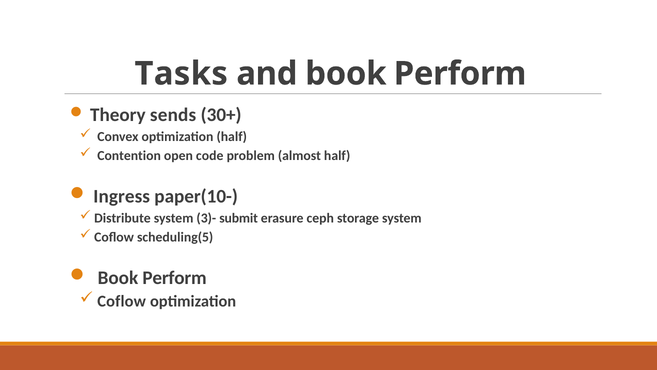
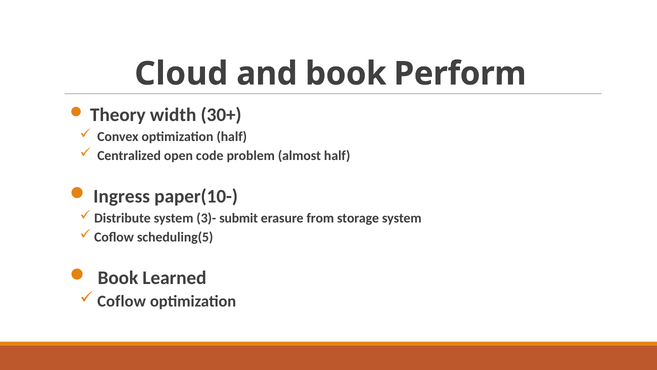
Tasks: Tasks -> Cloud (181, 74)
sends: sends -> width (173, 115)
Contention: Contention -> Centralized (129, 155)
ceph: ceph -> from (320, 218)
Perform: Perform -> Learned (174, 278)
